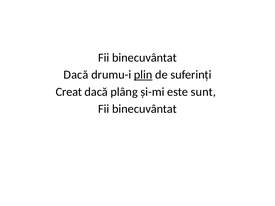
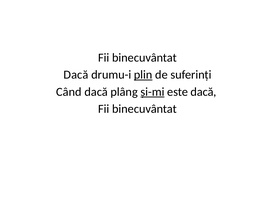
Creat: Creat -> Când (69, 92)
și-mi underline: none -> present (152, 92)
este sunt: sunt -> dacă (203, 92)
